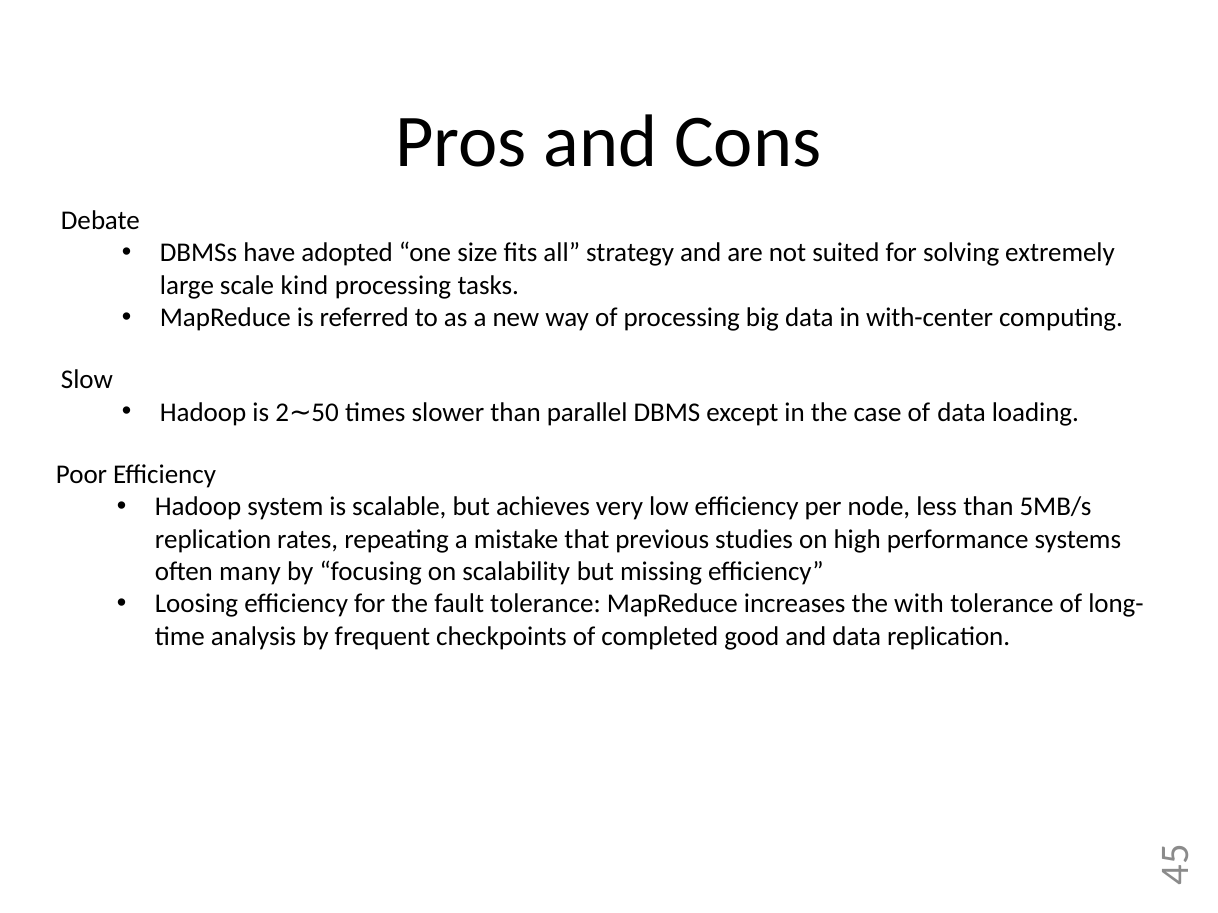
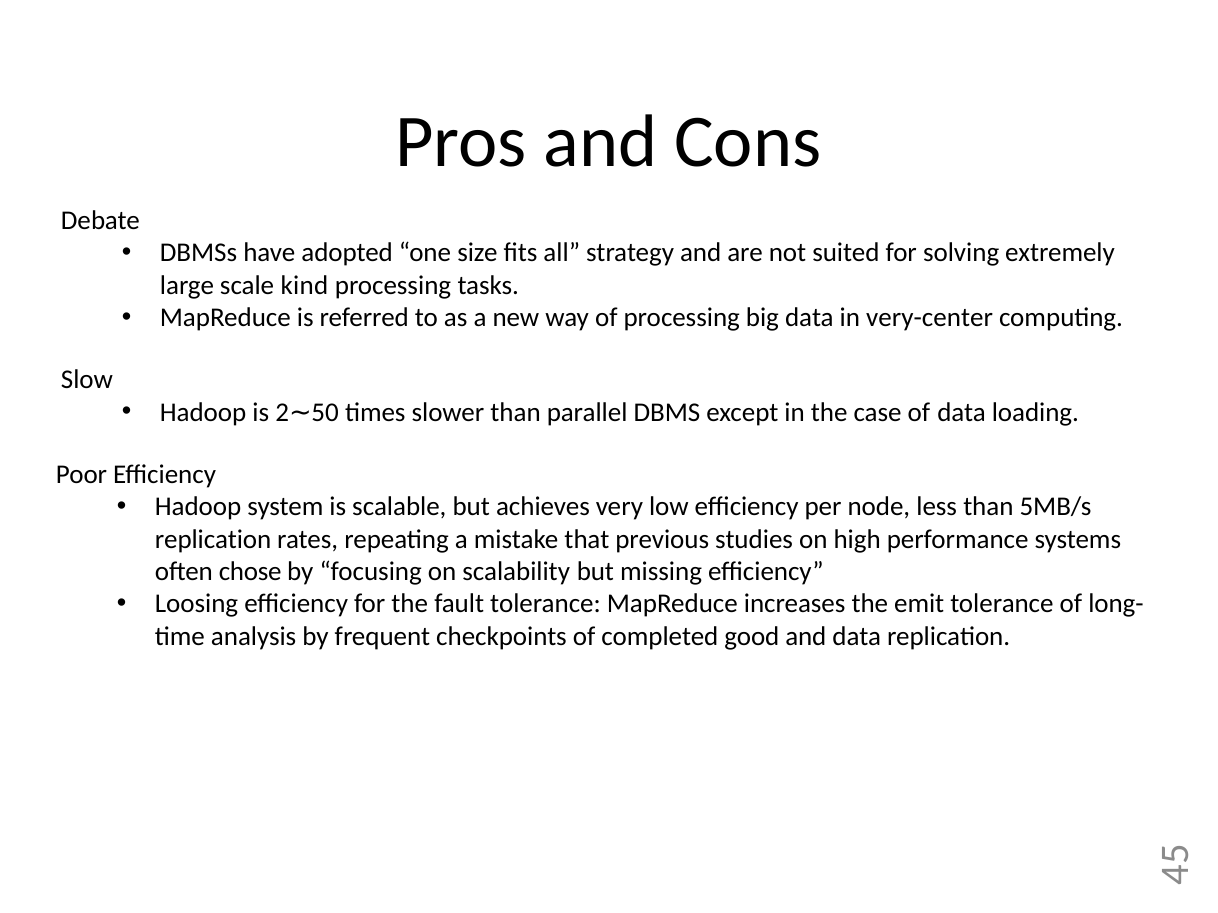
with-center: with-center -> very-center (930, 318)
many: many -> chose (250, 572)
with: with -> emit (919, 604)
